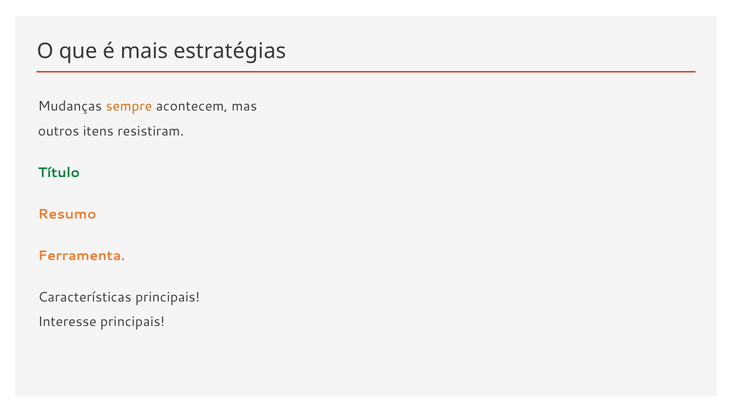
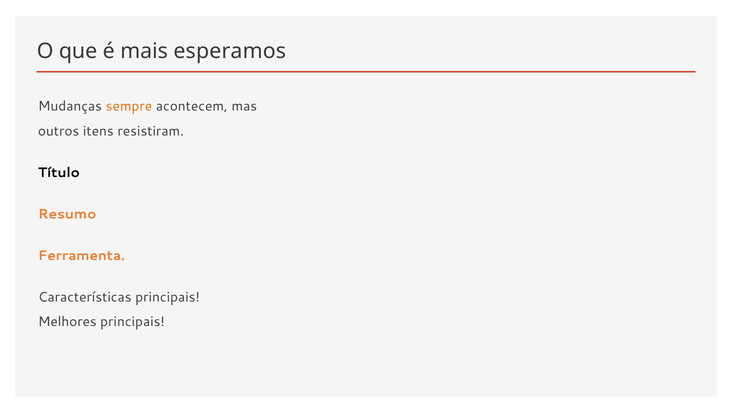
estratégias: estratégias -> esperamos (230, 51)
Título colour: green -> black (59, 173)
Interesse: Interesse -> Melhores (67, 322)
